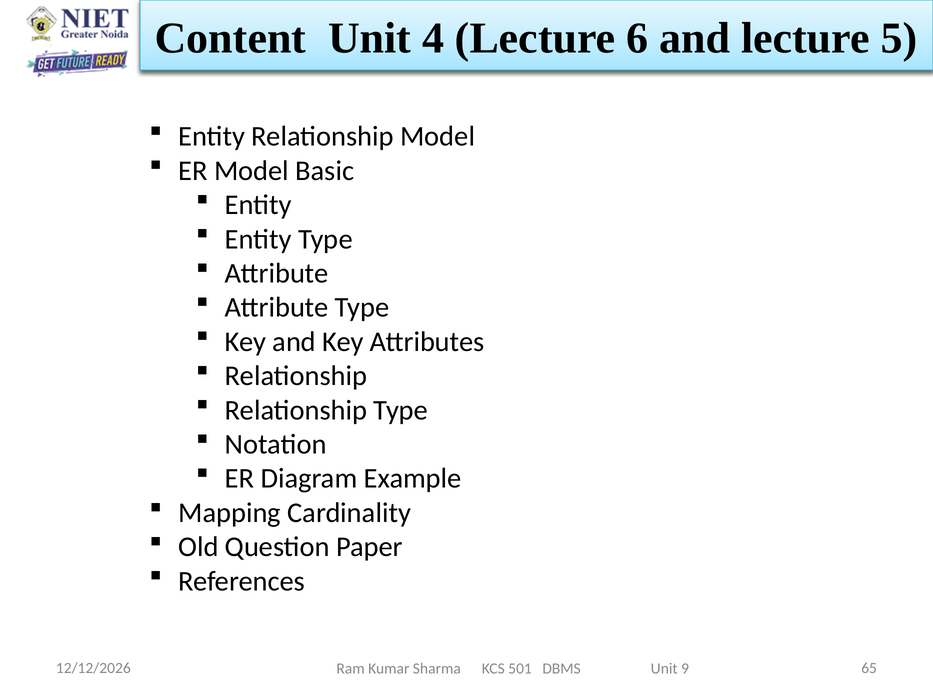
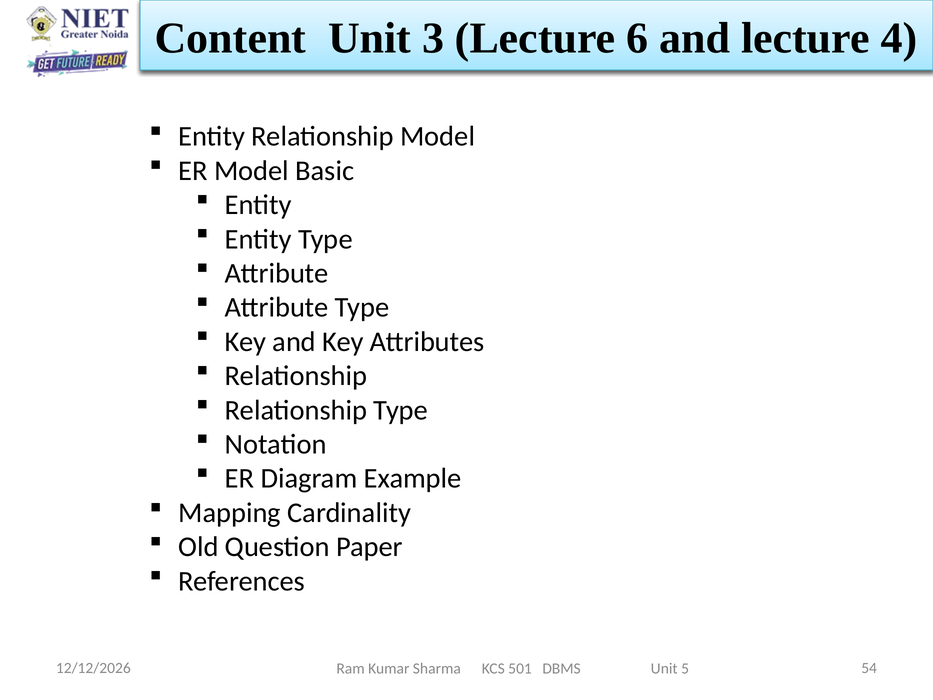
4: 4 -> 3 (433, 38)
5: 5 -> 4 (899, 38)
65: 65 -> 54 (869, 668)
9: 9 -> 5 (685, 668)
